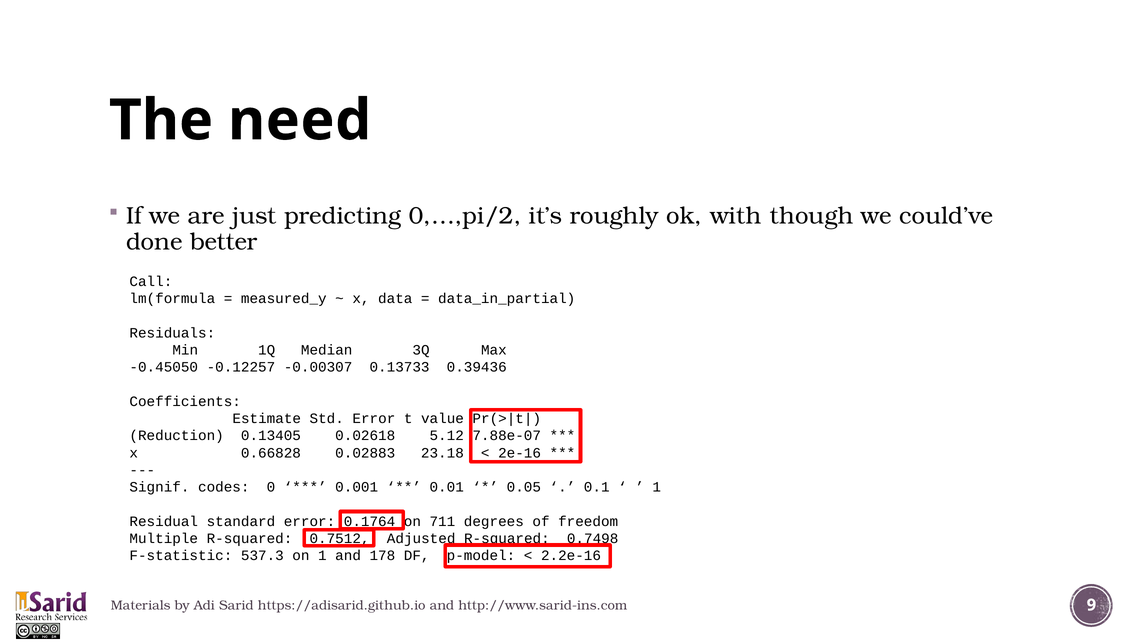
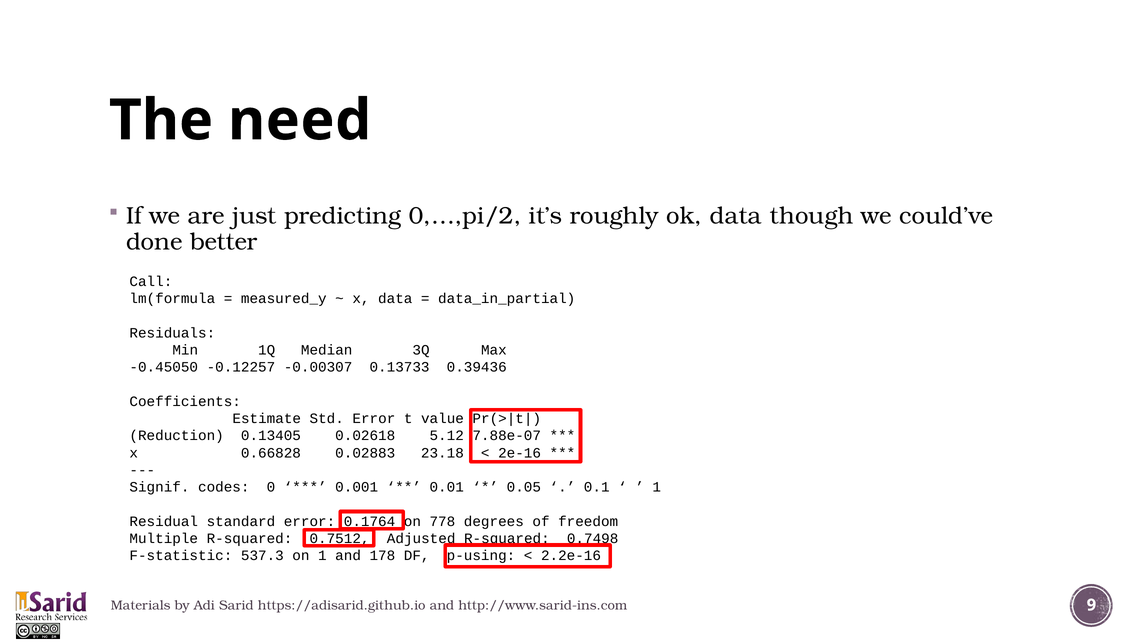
ok with: with -> data (736, 216)
711: 711 -> 778 (442, 522)
p-model: p-model -> p-using (481, 556)
